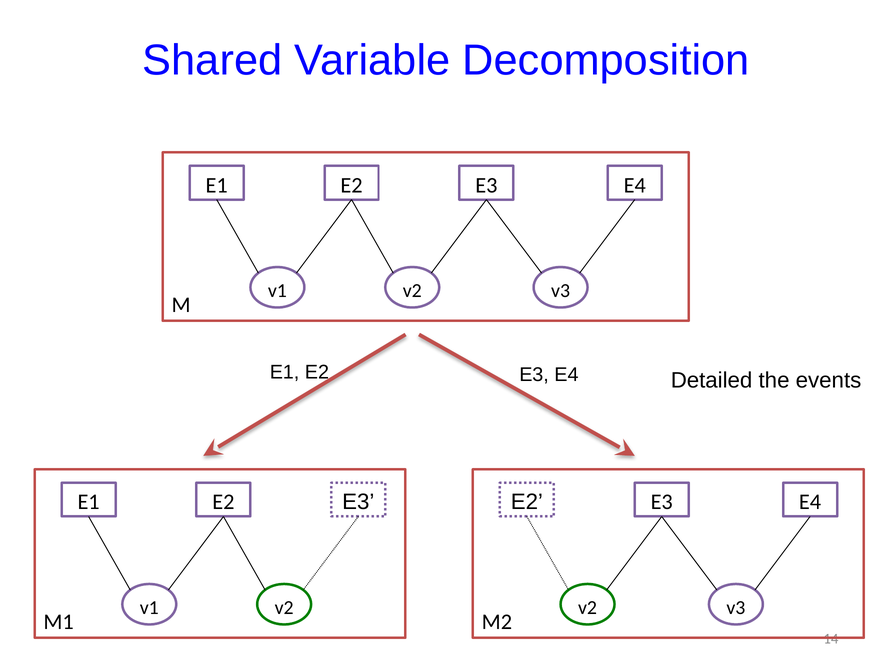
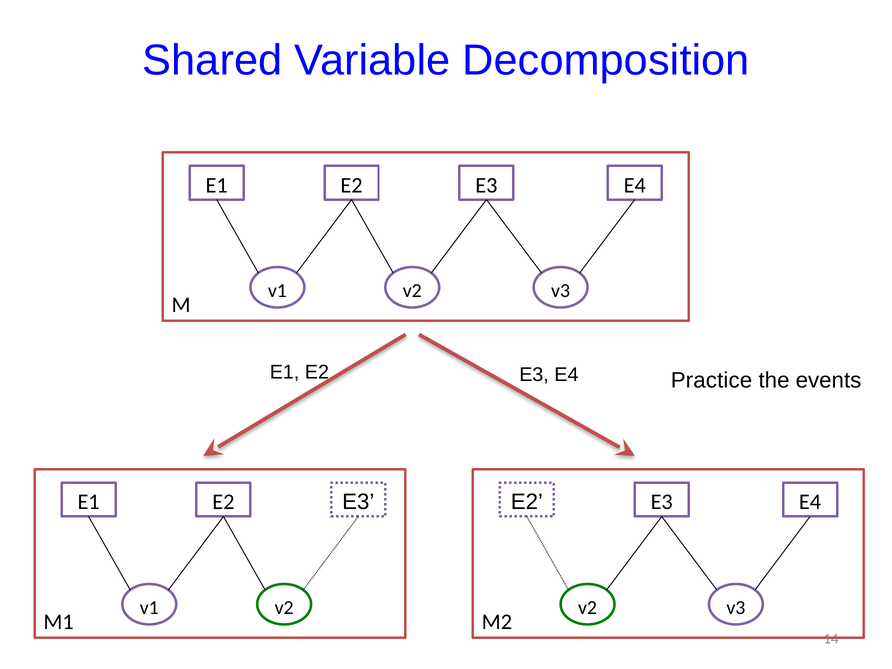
Detailed: Detailed -> Practice (711, 380)
